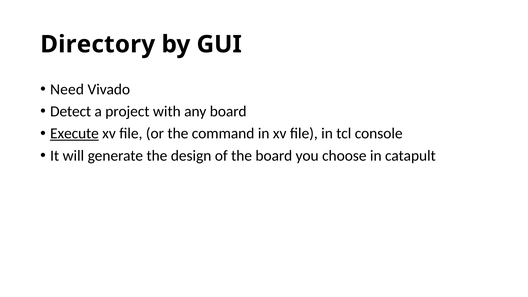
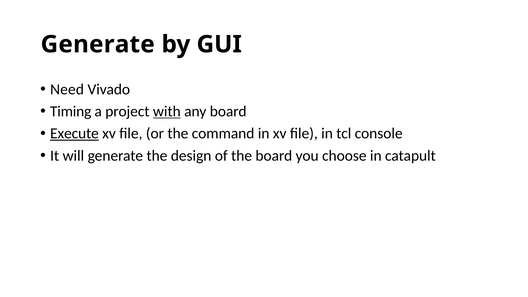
Directory: Directory -> Generate (98, 44)
Detect: Detect -> Timing (71, 111)
with underline: none -> present (167, 111)
